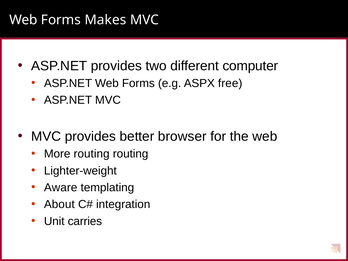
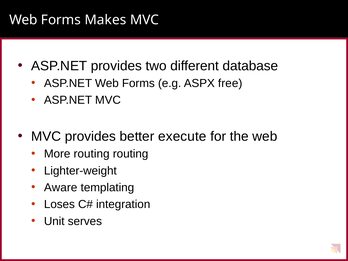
computer: computer -> database (250, 66)
browser: browser -> execute (182, 137)
About: About -> Loses (59, 204)
carries: carries -> serves (85, 221)
